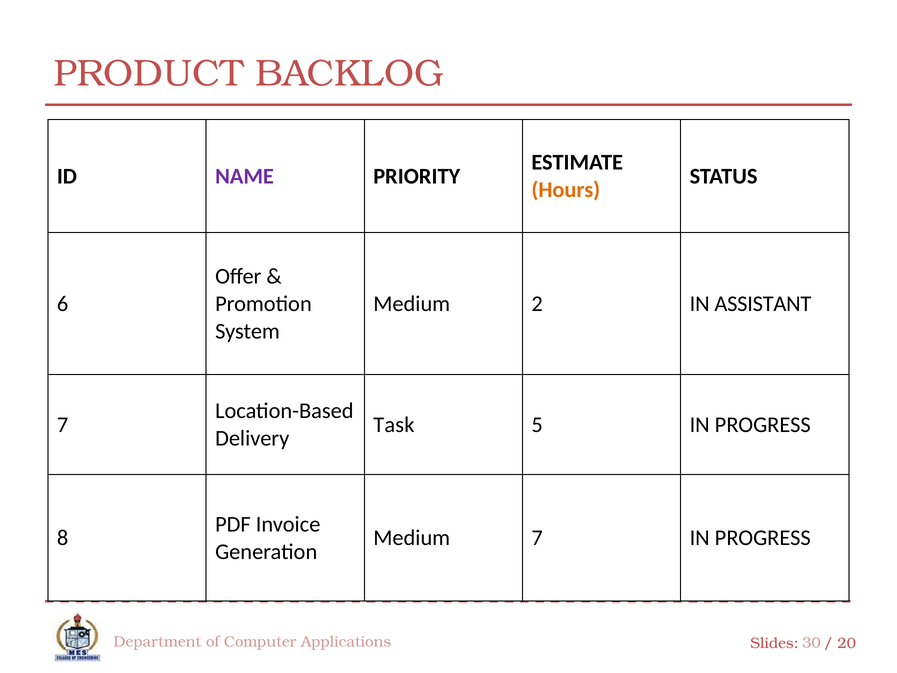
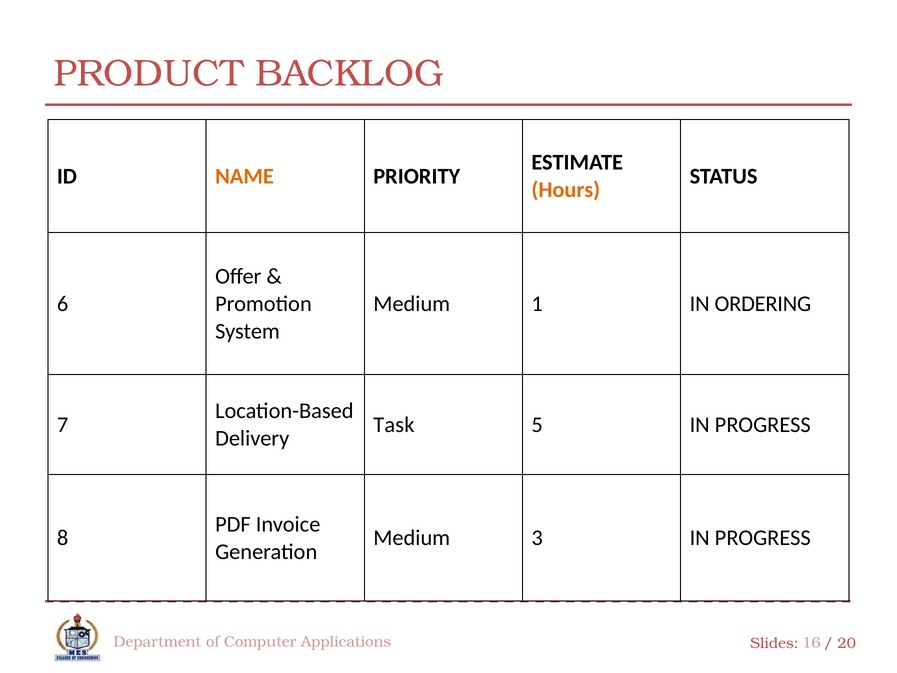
NAME colour: purple -> orange (245, 176)
2: 2 -> 1 (537, 304)
ASSISTANT: ASSISTANT -> ORDERING (763, 304)
Medium 7: 7 -> 3 (537, 538)
30: 30 -> 16 (811, 643)
